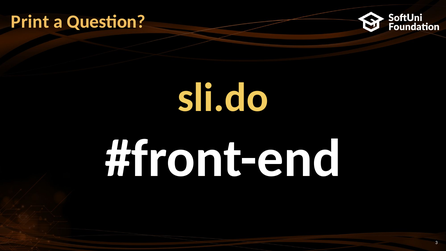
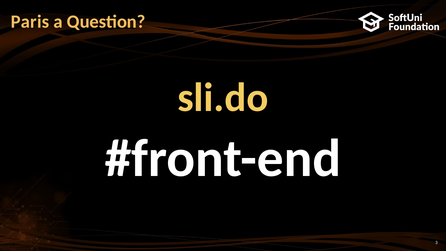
Print: Print -> Paris (30, 22)
